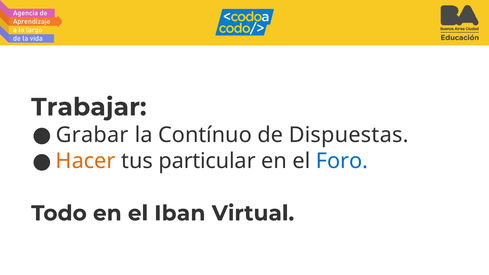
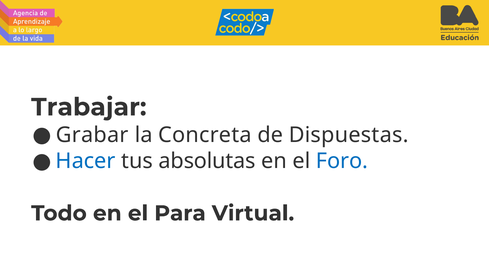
Contínuo: Contínuo -> Concreta (205, 135)
Hacer colour: orange -> blue (86, 161)
particular: particular -> absolutas (207, 161)
Iban: Iban -> Para (180, 213)
